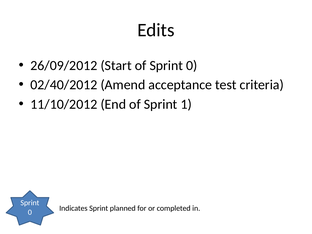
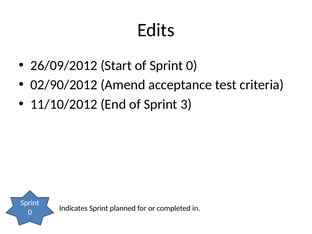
02/40/2012: 02/40/2012 -> 02/90/2012 (64, 85)
1: 1 -> 3 (186, 104)
